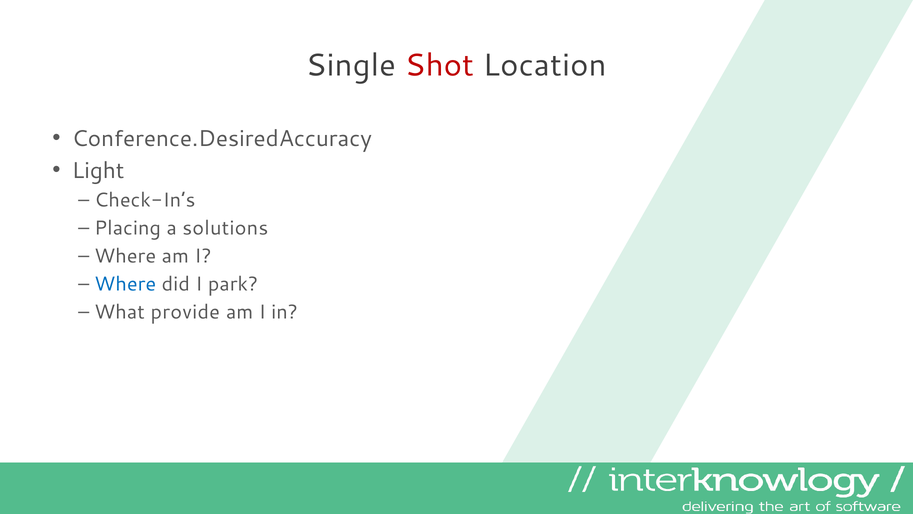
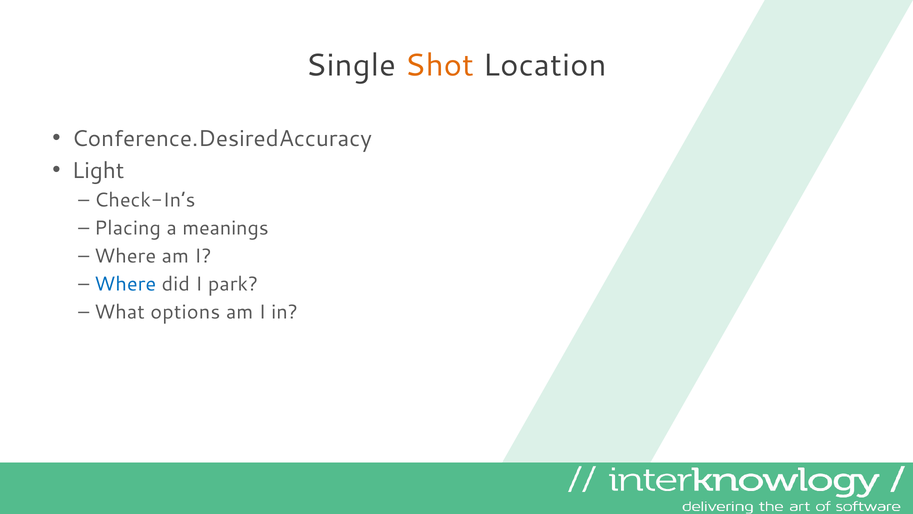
Shot colour: red -> orange (439, 66)
solutions: solutions -> meanings (225, 228)
provide: provide -> options (185, 312)
